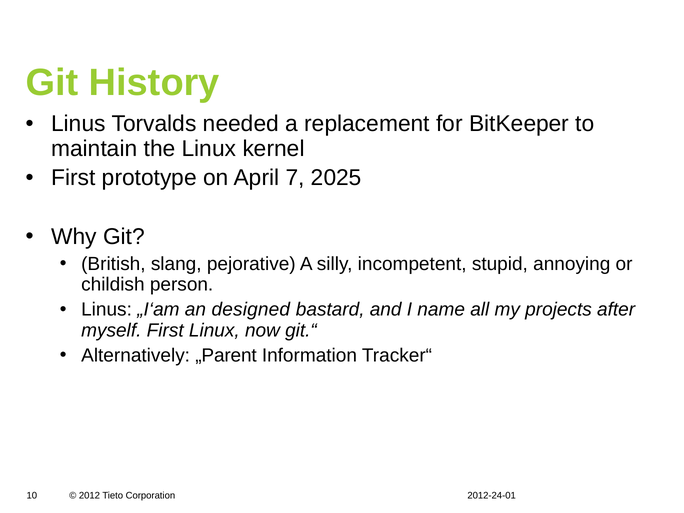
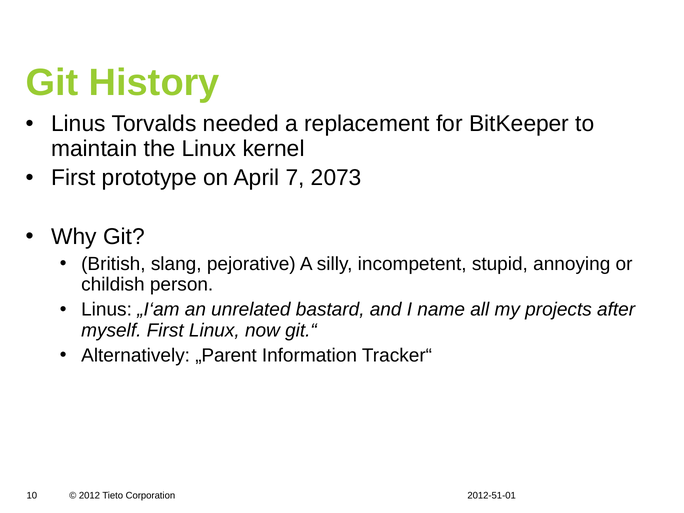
2025: 2025 -> 2073 (336, 178)
designed: designed -> unrelated (251, 310)
2012-24-01: 2012-24-01 -> 2012-51-01 (492, 496)
